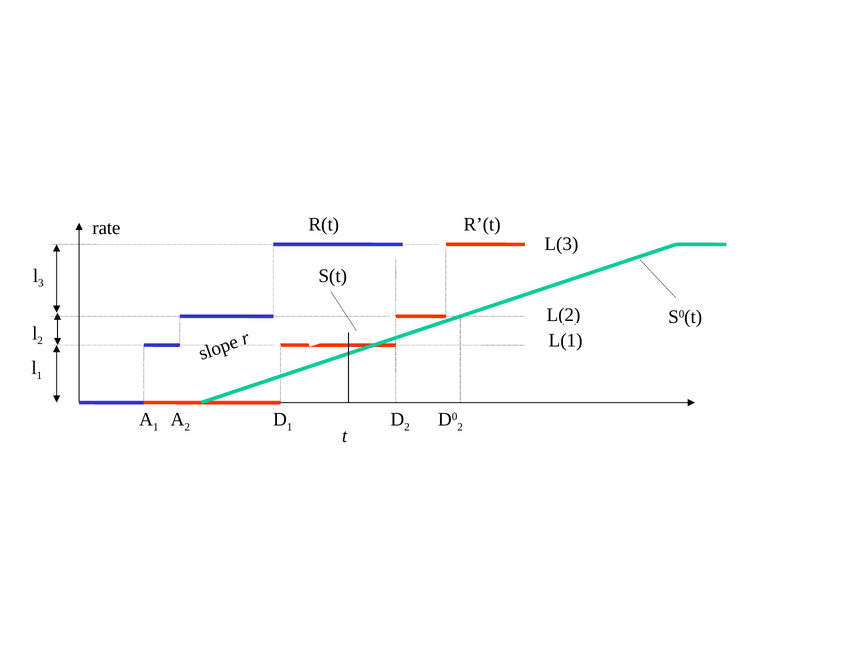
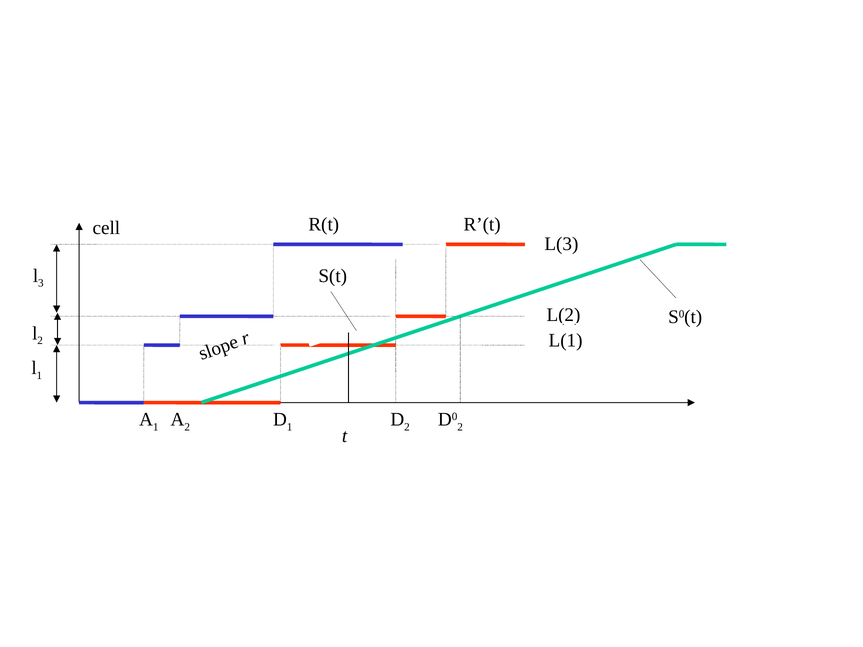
rate: rate -> cell (106, 228)
